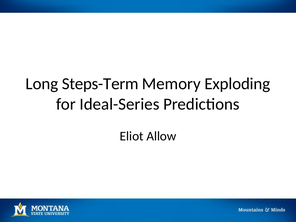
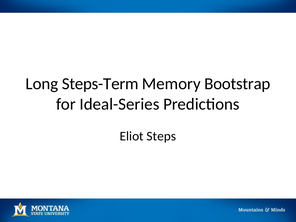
Exploding: Exploding -> Bootstrap (237, 84)
Allow: Allow -> Steps (161, 136)
